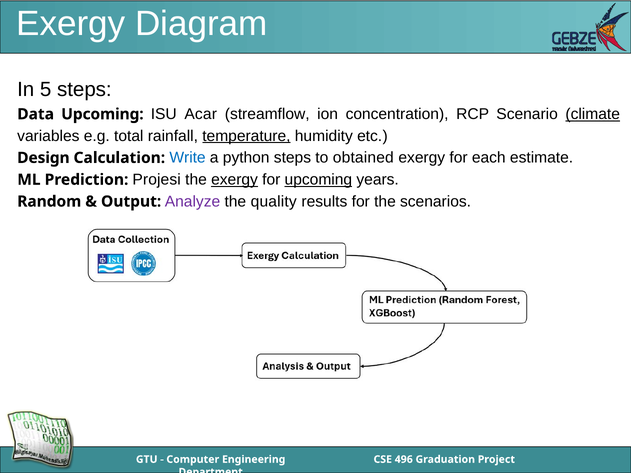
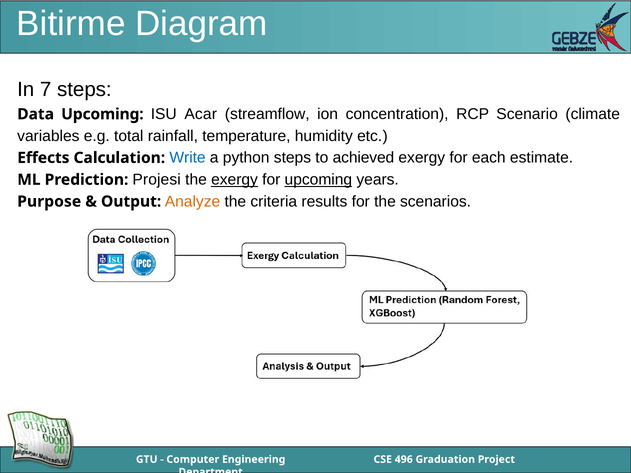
Exergy: Exergy -> Bitirme (71, 24)
5: 5 -> 7 (46, 90)
climate underline: present -> none (593, 114)
temperature underline: present -> none (246, 136)
Design: Design -> Effects (43, 158)
obtained: obtained -> achieved (363, 158)
Random: Random -> Purpose (49, 202)
Analyze colour: purple -> orange (193, 202)
quality: quality -> criteria (274, 202)
